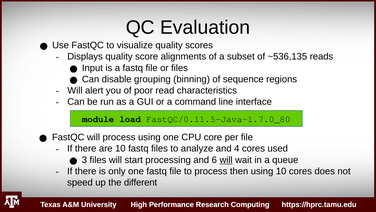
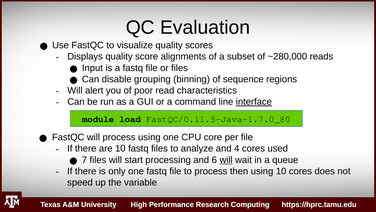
~536,135: ~536,135 -> ~280,000 (287, 56)
interface underline: none -> present (254, 102)
3: 3 -> 7 (84, 160)
different: different -> variable (141, 182)
